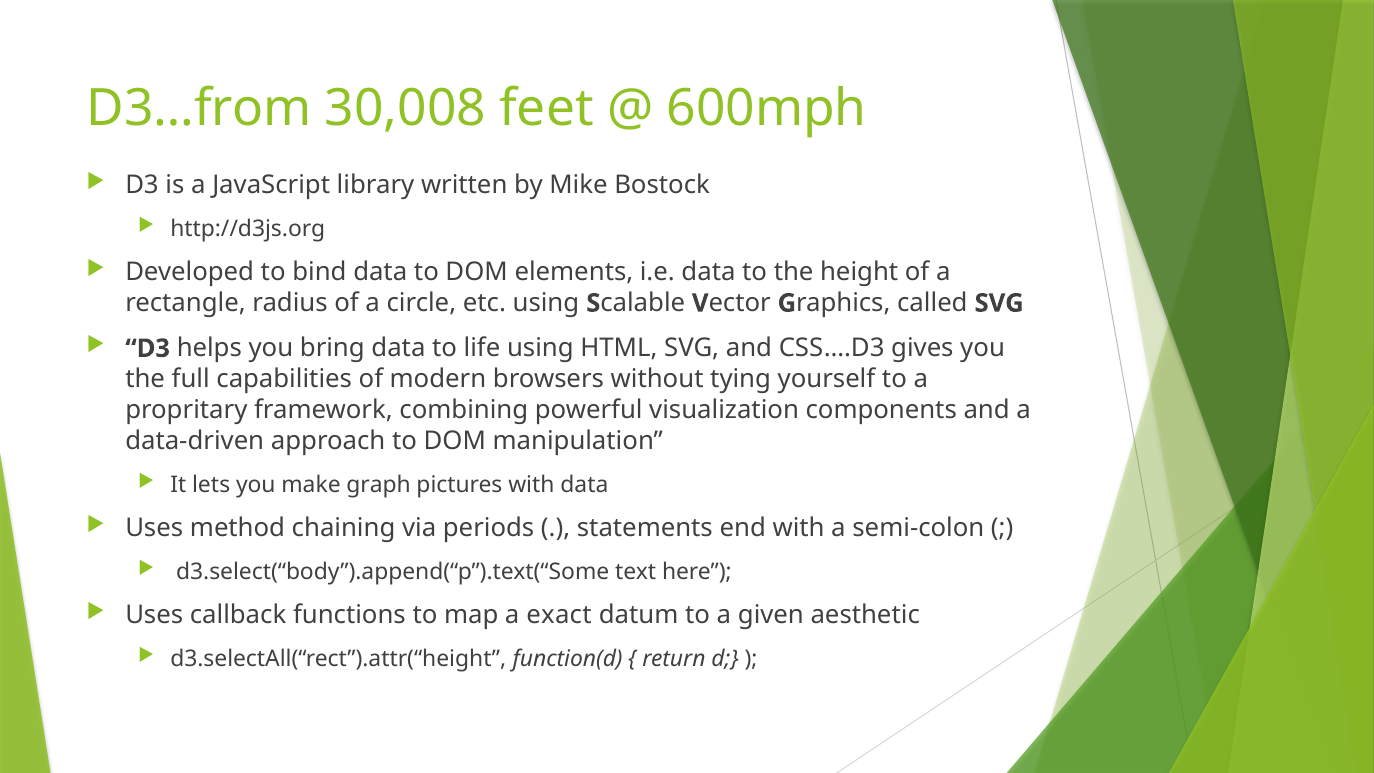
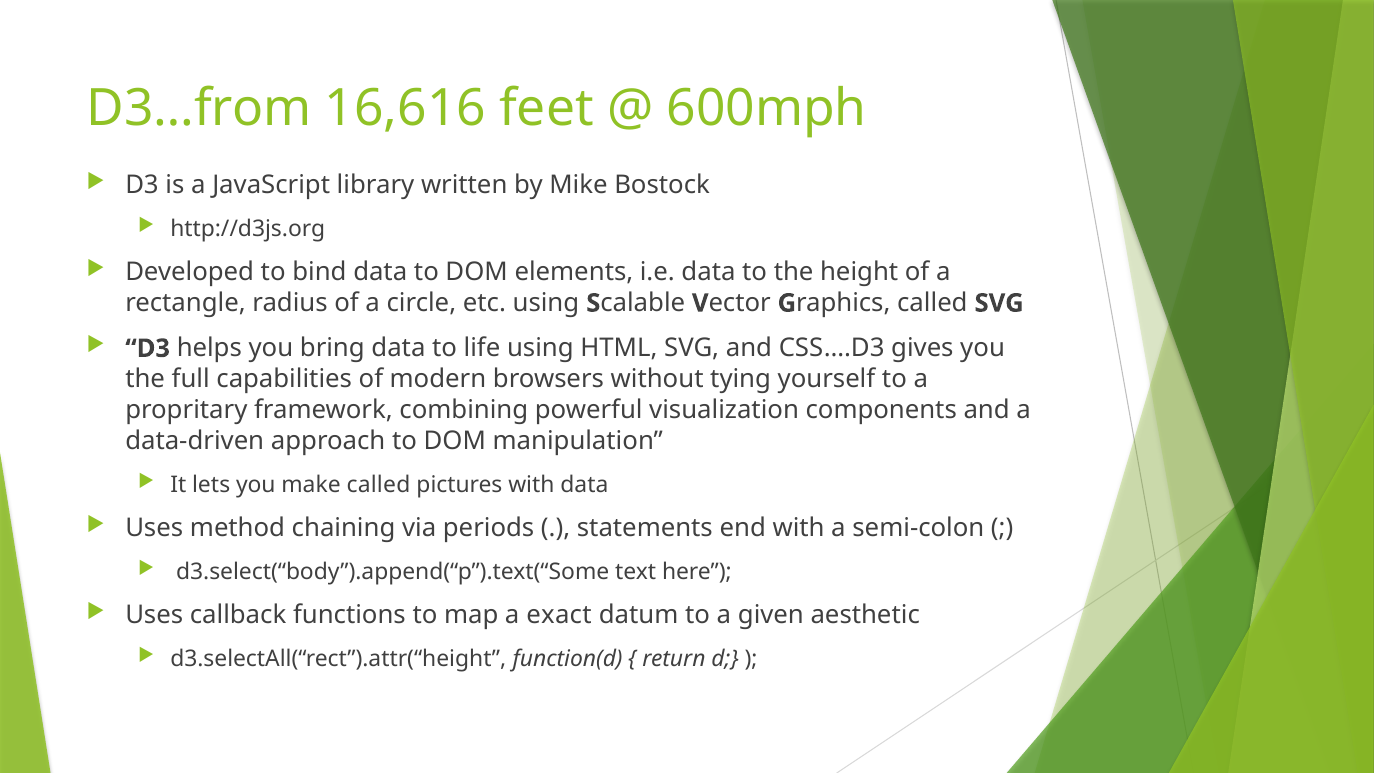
30,008: 30,008 -> 16,616 (405, 108)
make graph: graph -> called (378, 484)
